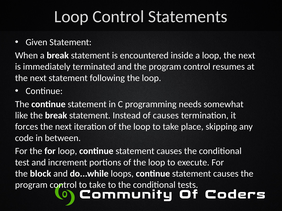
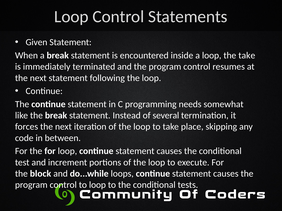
loop the next: next -> take (247, 56)
of causes: causes -> several (166, 116)
control to take: take -> loop (97, 185)
